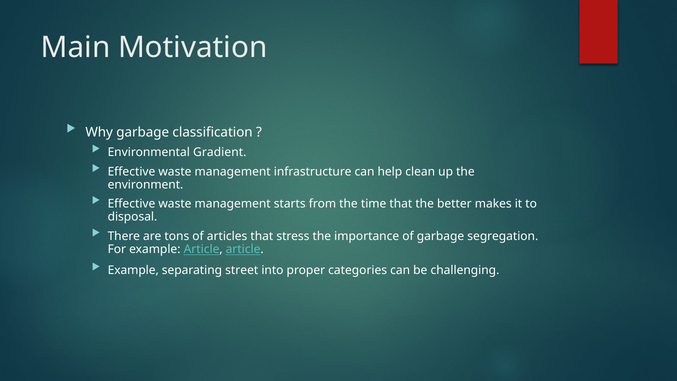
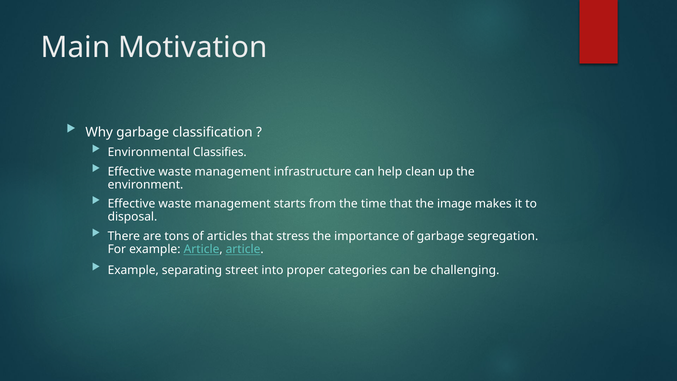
Gradient: Gradient -> Classifies (220, 152)
better: better -> image (454, 204)
